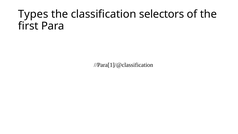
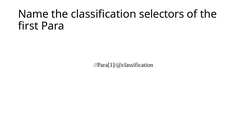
Types: Types -> Name (33, 14)
